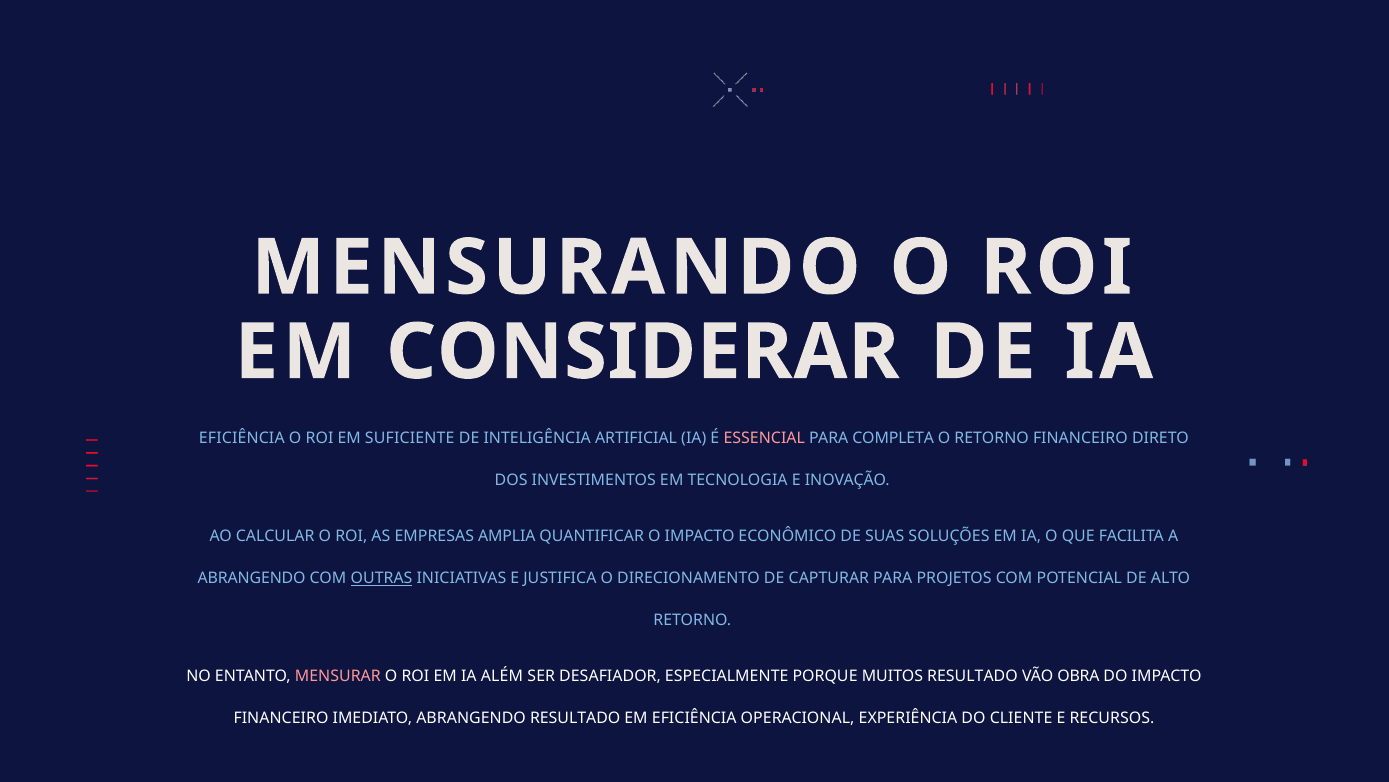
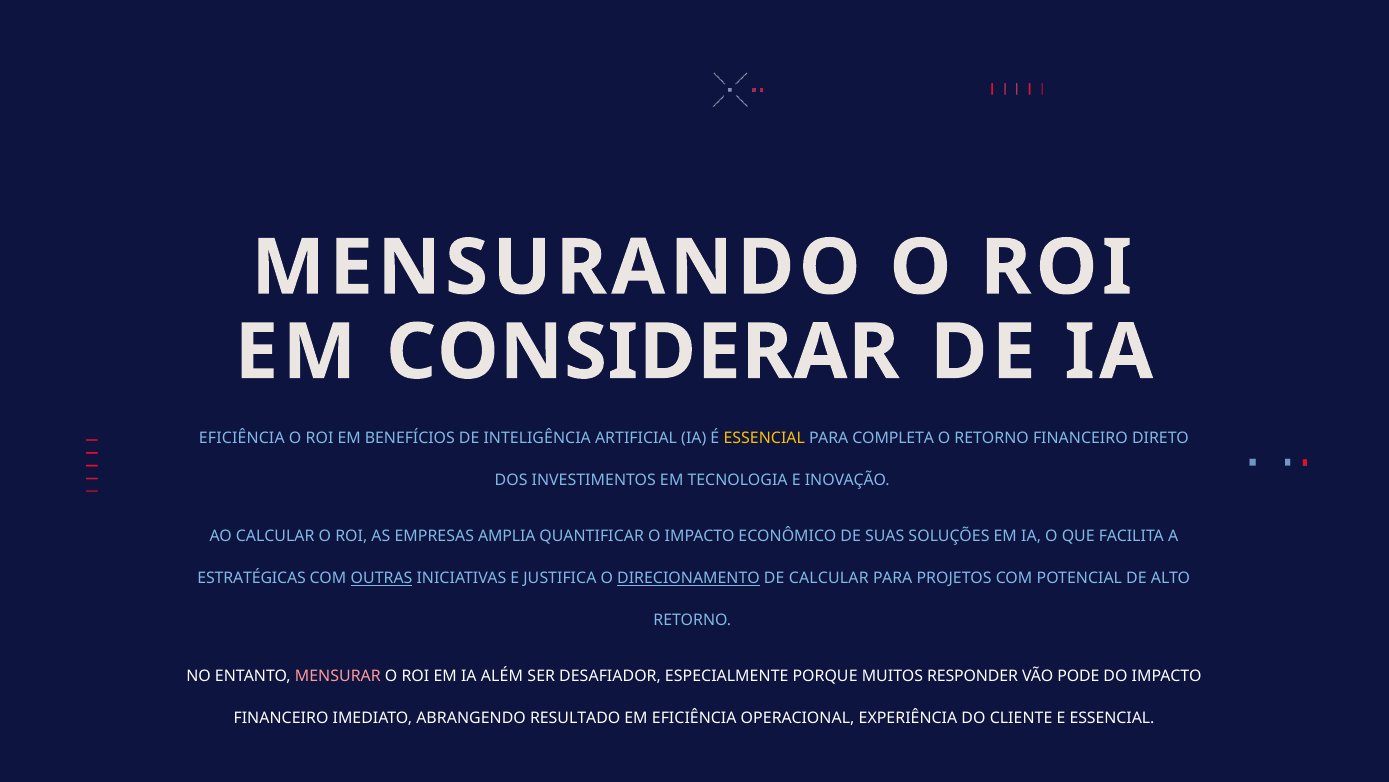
SUFICIENTE: SUFICIENTE -> BENEFÍCIOS (410, 438)
ESSENCIAL colour: pink -> yellow (764, 438)
ABRANGENDO: ABRANGENDO -> ESTRATÉGICAS (252, 578)
DIRECIONAMENTO underline: none -> present (689, 578)
DE CAPTURAR: CAPTURAR -> CALCULAR (829, 578)
MUITOS RESULTADO: RESULTADO -> RESPONDER (973, 676)
OBRA: OBRA -> PODE (1078, 676)
E RECURSOS: RECURSOS -> ESSENCIAL (1112, 717)
